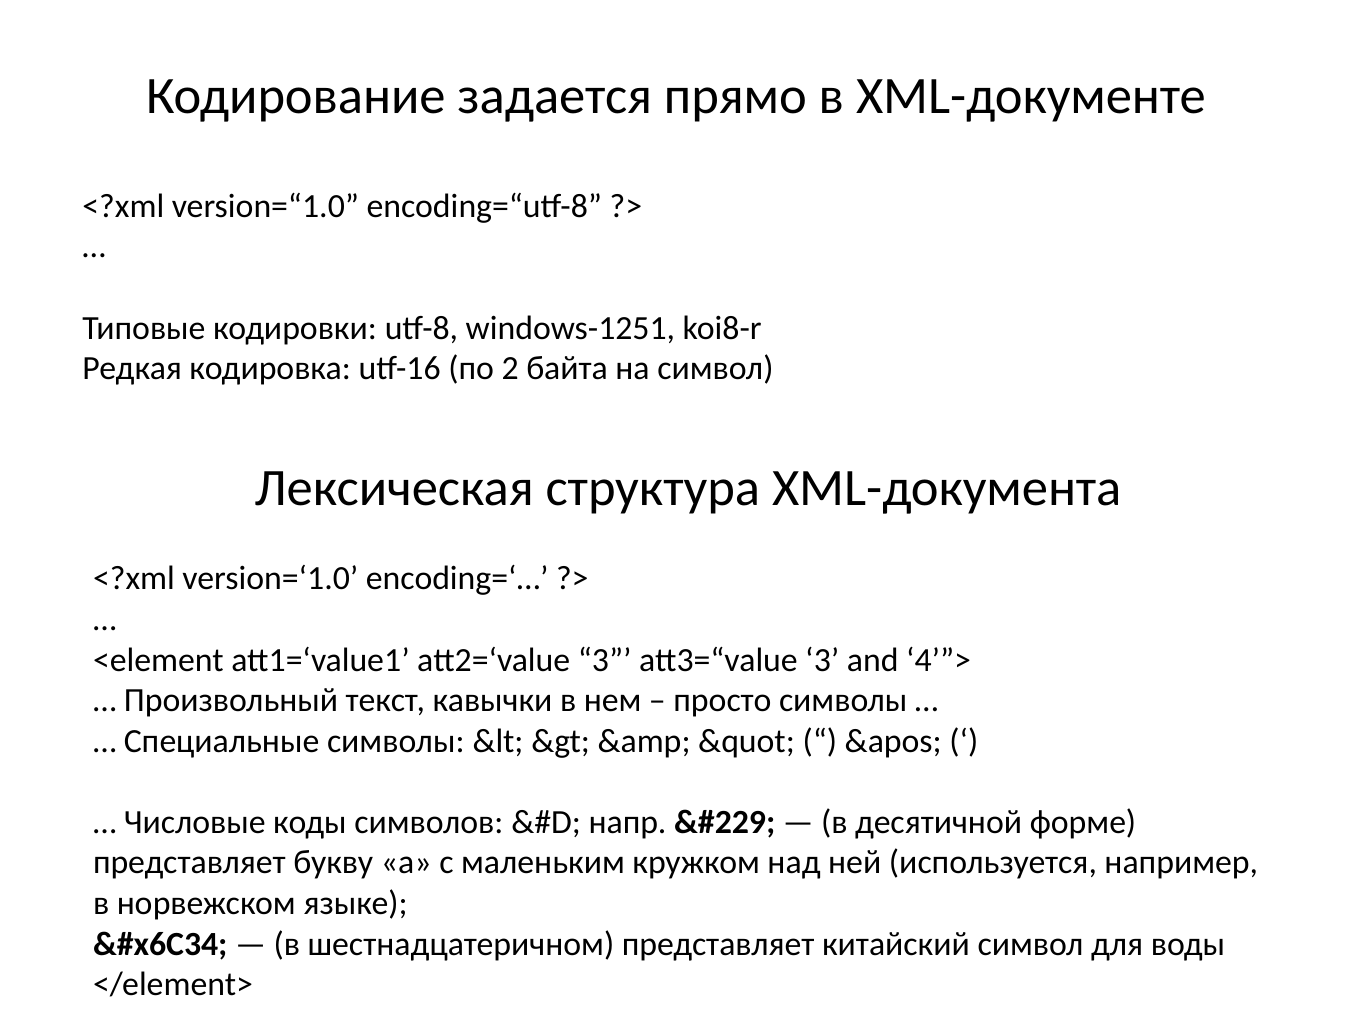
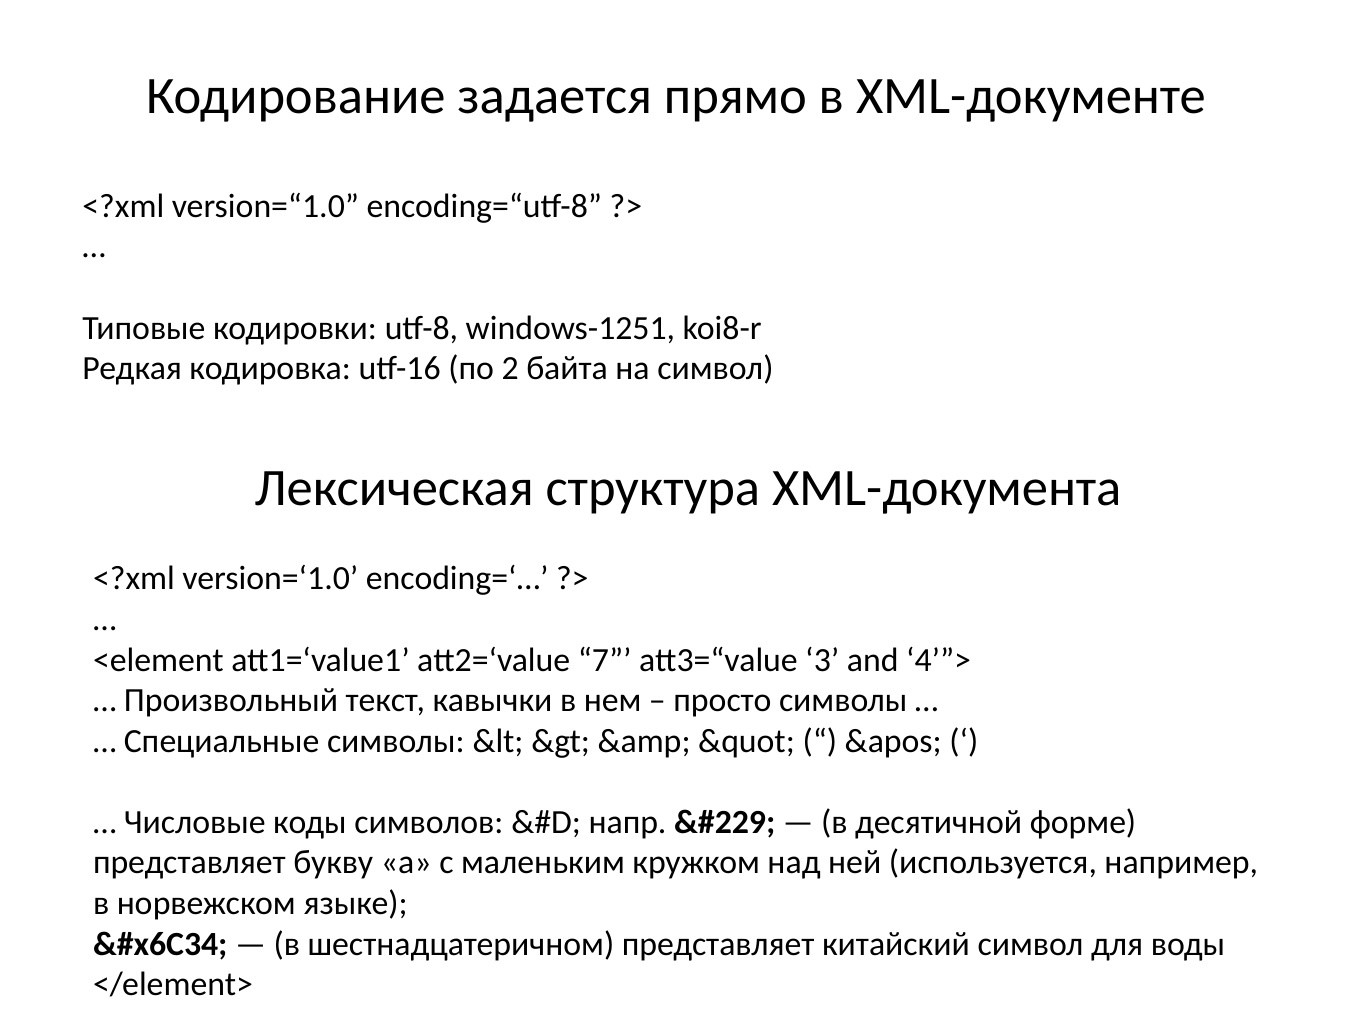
att2=‘value 3: 3 -> 7 (605, 660)
